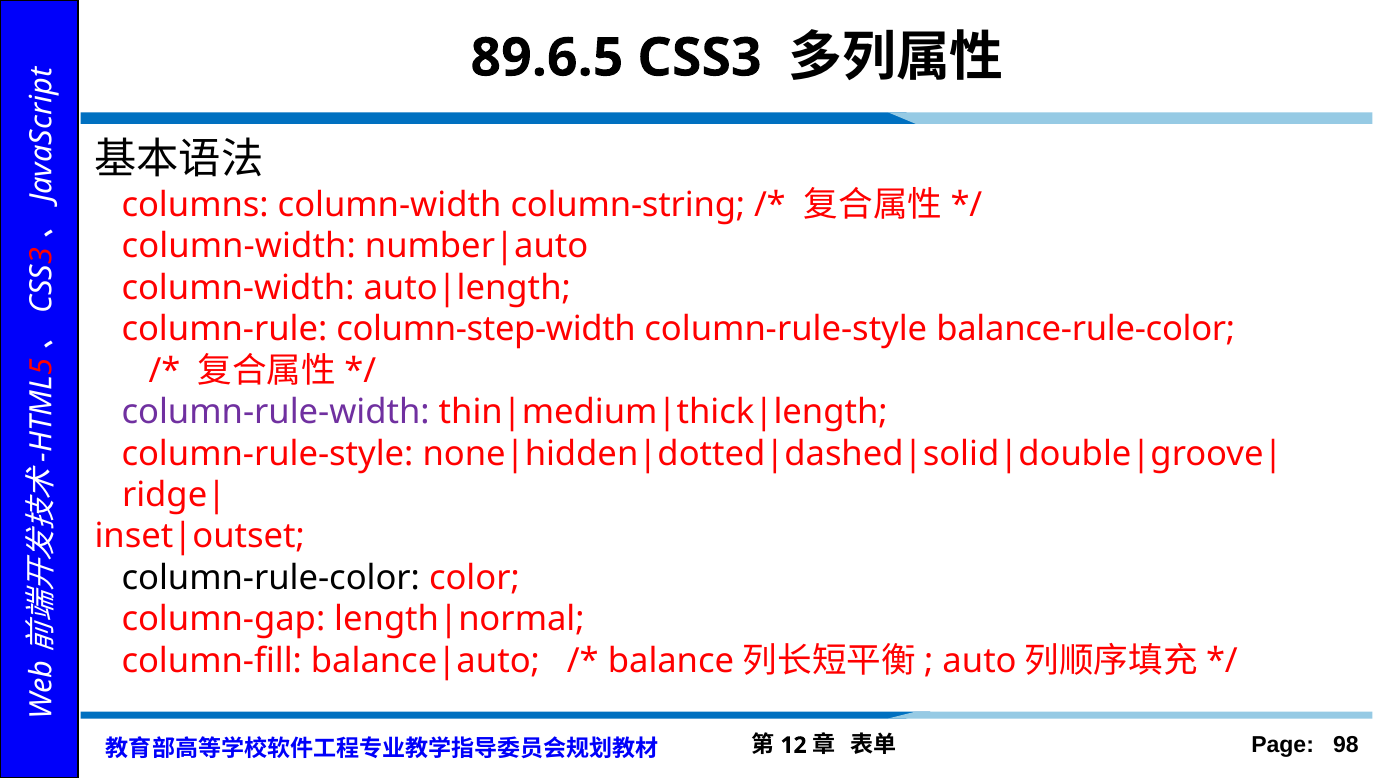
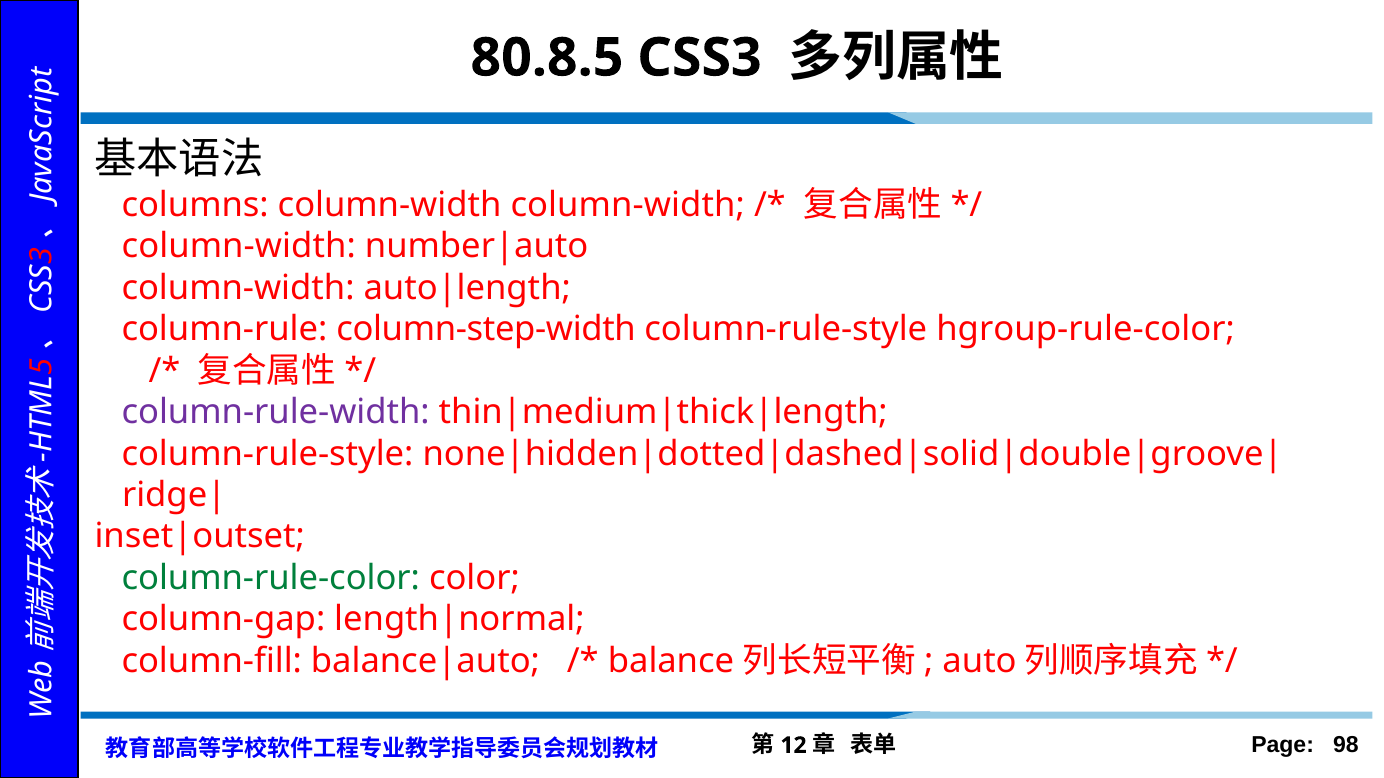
89.6.5: 89.6.5 -> 80.8.5 (547, 58)
column-width column-string: column-string -> column-width (628, 205)
balance-rule-color: balance-rule-color -> hgroup-rule-color (1086, 329)
column-rule-color colour: black -> green (271, 578)
